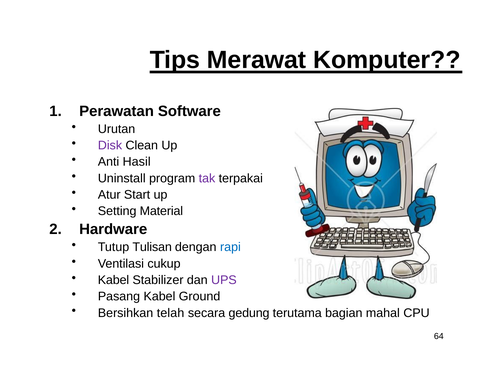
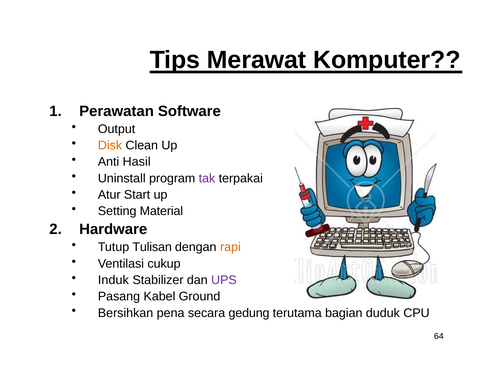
Urutan: Urutan -> Output (117, 129)
Disk colour: purple -> orange (110, 145)
rapi colour: blue -> orange (230, 247)
Kabel: Kabel -> Induk (113, 280)
telah: telah -> pena (171, 313)
mahal: mahal -> duduk (383, 313)
